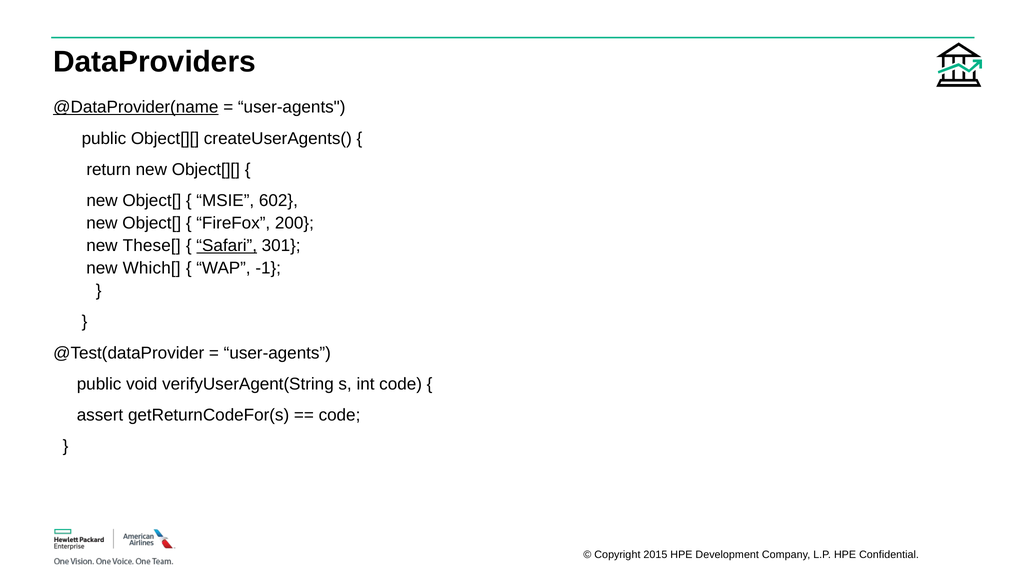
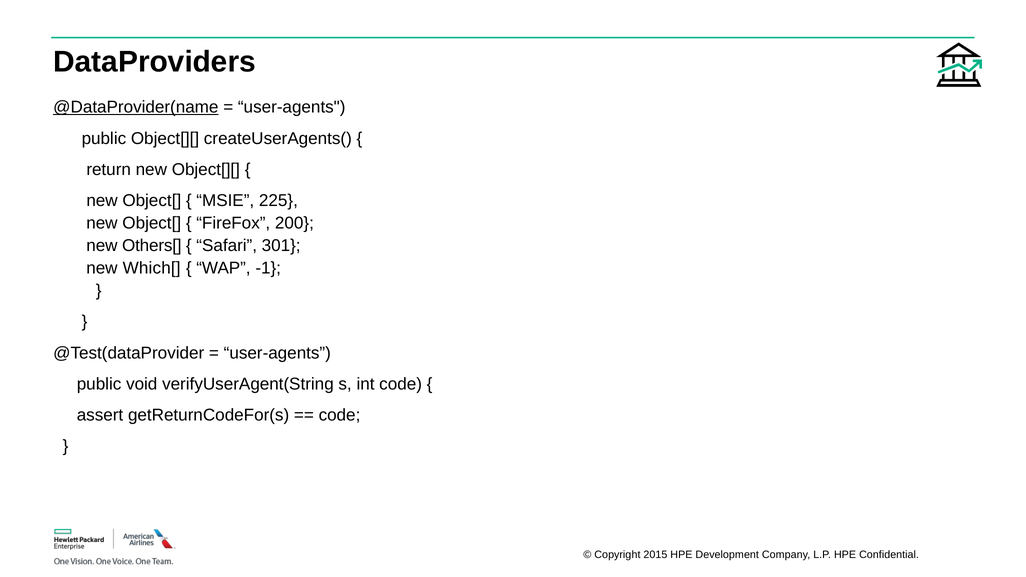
602: 602 -> 225 (278, 201)
These[: These[ -> Others[ (152, 246)
Safari underline: present -> none (227, 246)
